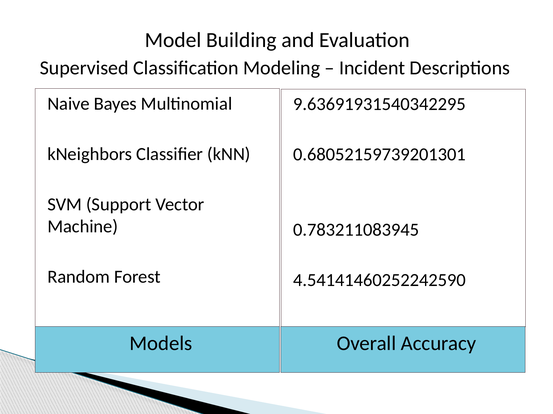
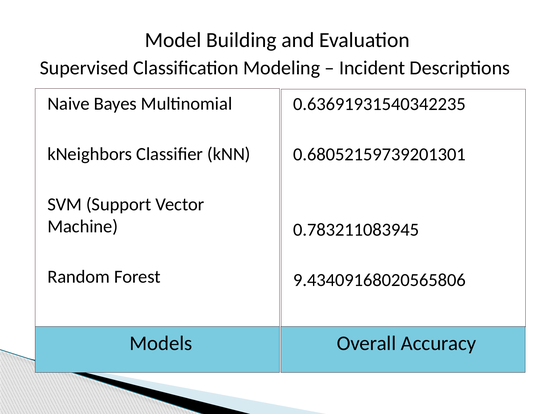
9.63691931540342295: 9.63691931540342295 -> 0.63691931540342235 (380, 104)
4.54141460252242590: 4.54141460252242590 -> 9.43409168020565806 (380, 281)
